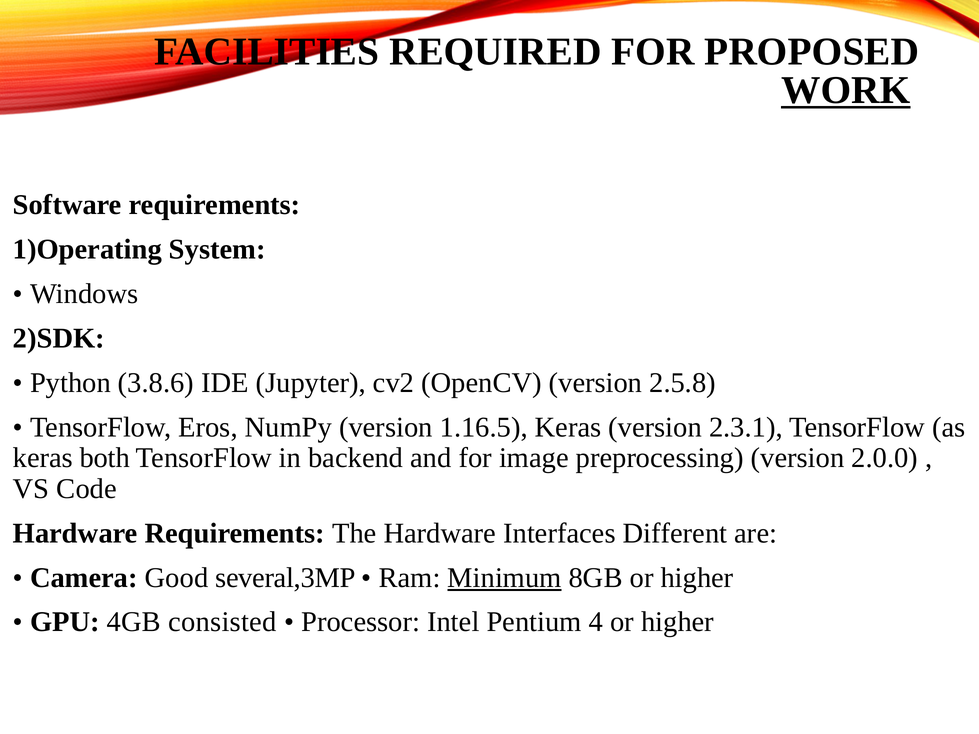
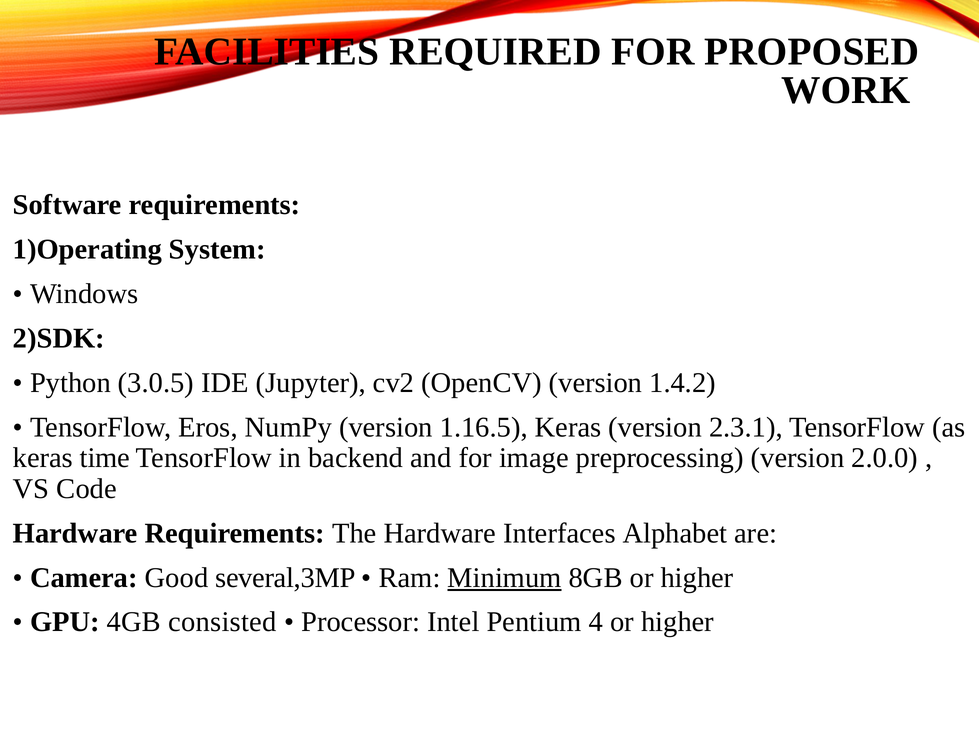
WORK underline: present -> none (846, 90)
3.8.6: 3.8.6 -> 3.0.5 (156, 383)
2.5.8: 2.5.8 -> 1.4.2 (683, 383)
both: both -> time (105, 458)
Different: Different -> Alphabet (675, 533)
